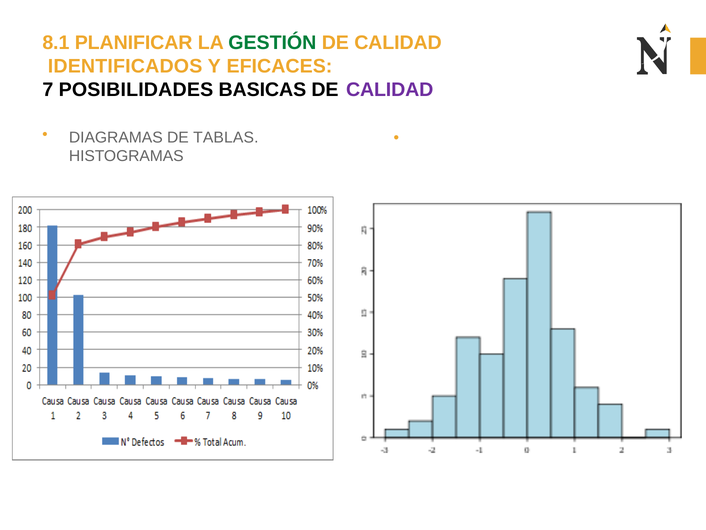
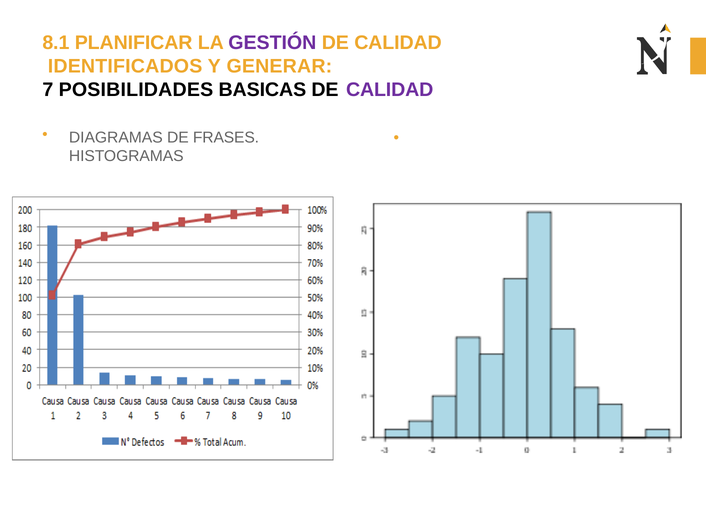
GESTIÓN colour: green -> purple (272, 43)
EFICACES: EFICACES -> GENERAR (279, 66)
TABLAS: TABLAS -> FRASES (226, 137)
